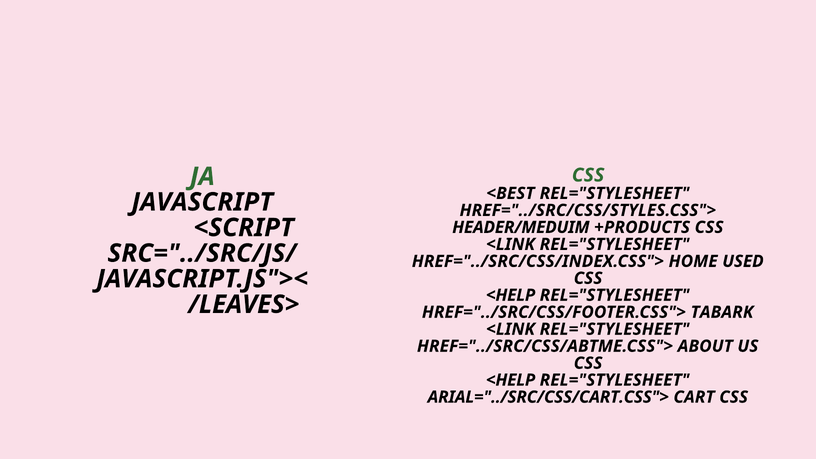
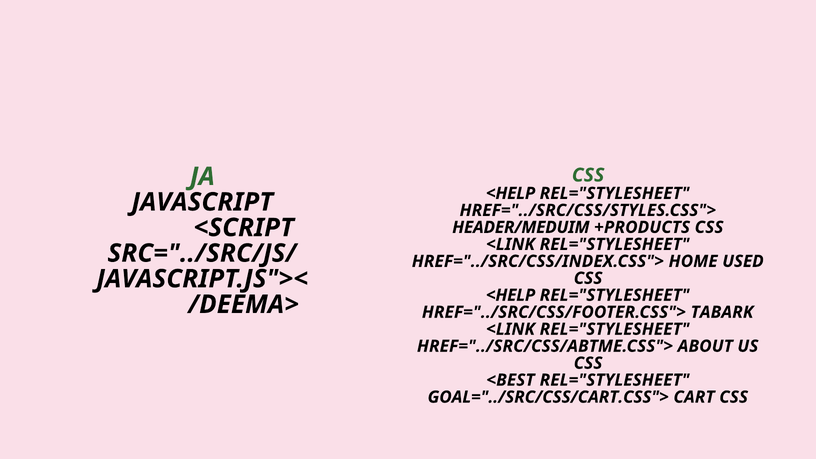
<BEST: <BEST -> <HELP (511, 193)
/LEAVES>: /LEAVES> -> /DEEMA> (244, 304)
<HELP: <HELP -> <BEST (510, 380)
ARIAL="../SRC/CSS/CART.CSS">: ARIAL="../SRC/CSS/CART.CSS"> -> GOAL="../SRC/CSS/CART.CSS"> (548, 397)
